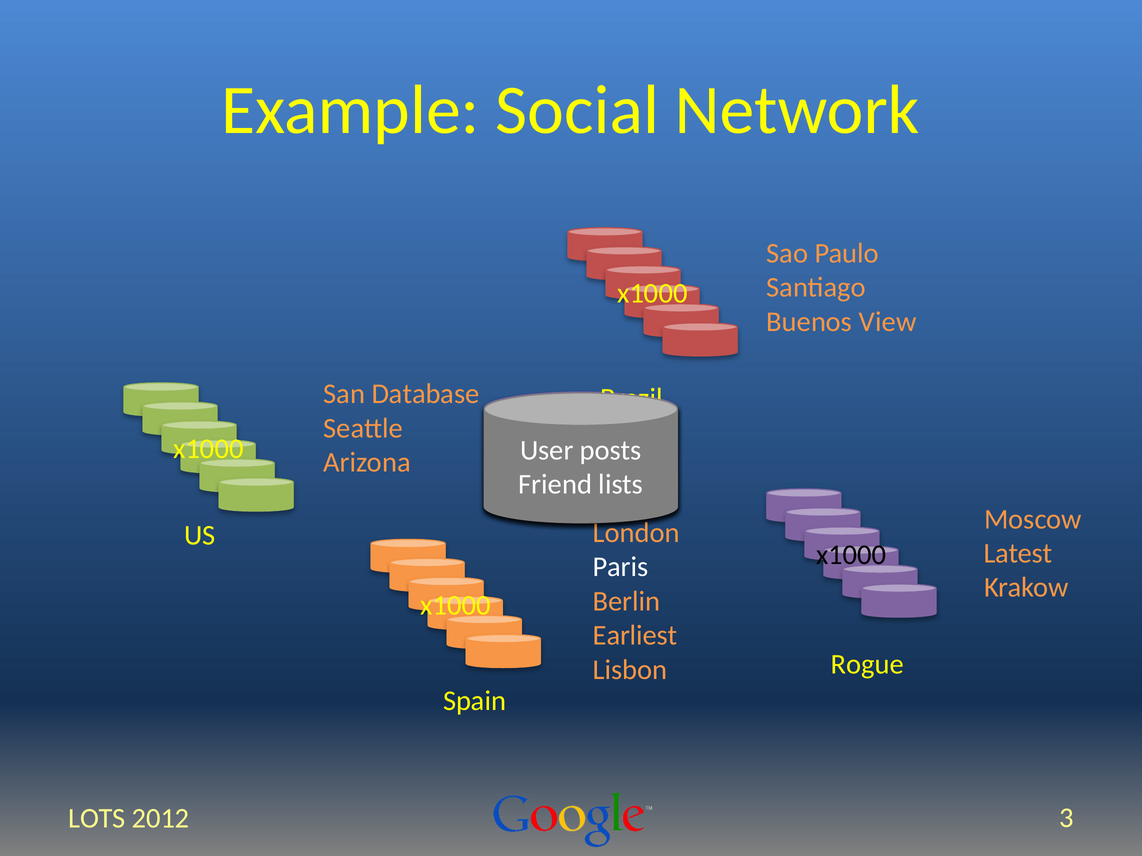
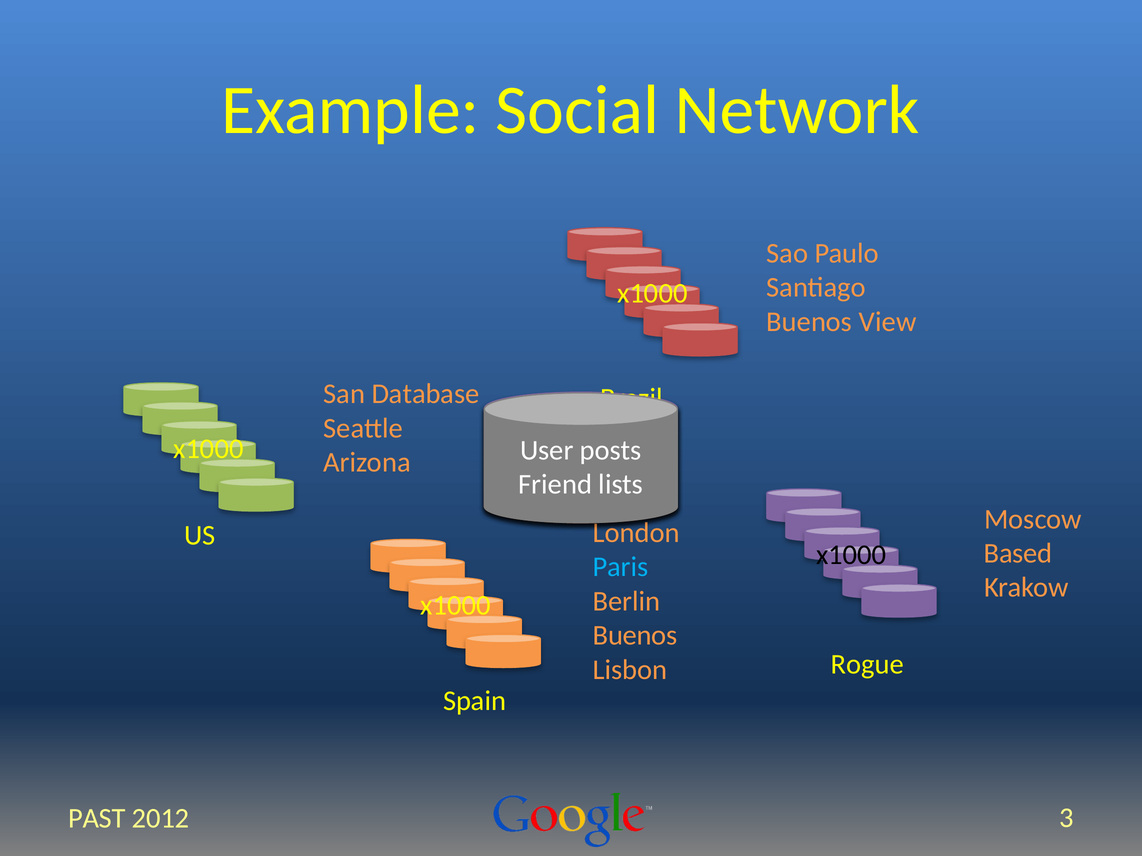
Latest: Latest -> Based (1018, 554)
Paris colour: white -> light blue (620, 567)
Earliest: Earliest -> Buenos (635, 636)
LOTS: LOTS -> PAST (97, 819)
